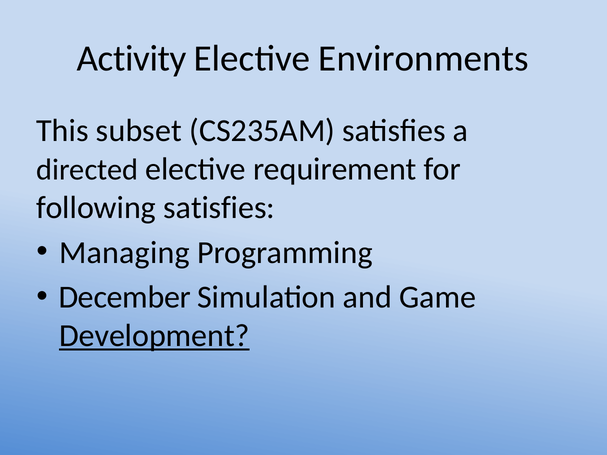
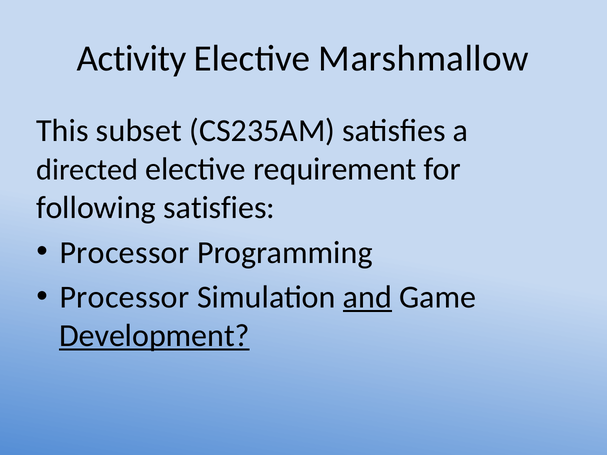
Environments: Environments -> Marshmallow (424, 59)
Managing: Managing -> Processor (124, 253)
December: December -> Processor (124, 297)
and underline: none -> present (367, 297)
